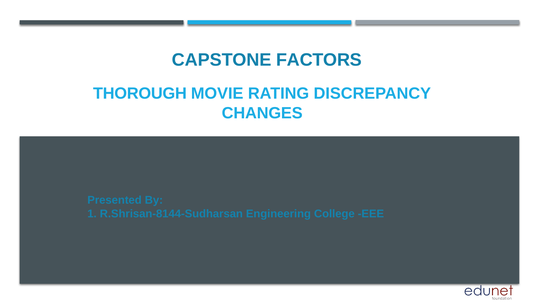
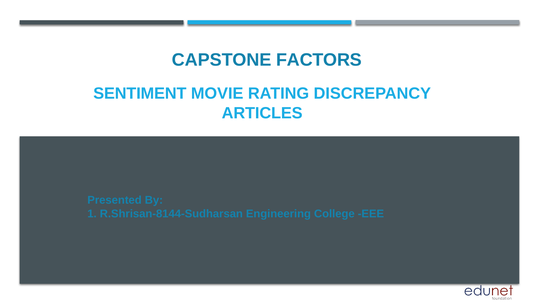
THOROUGH: THOROUGH -> SENTIMENT (140, 94)
CHANGES: CHANGES -> ARTICLES (262, 113)
